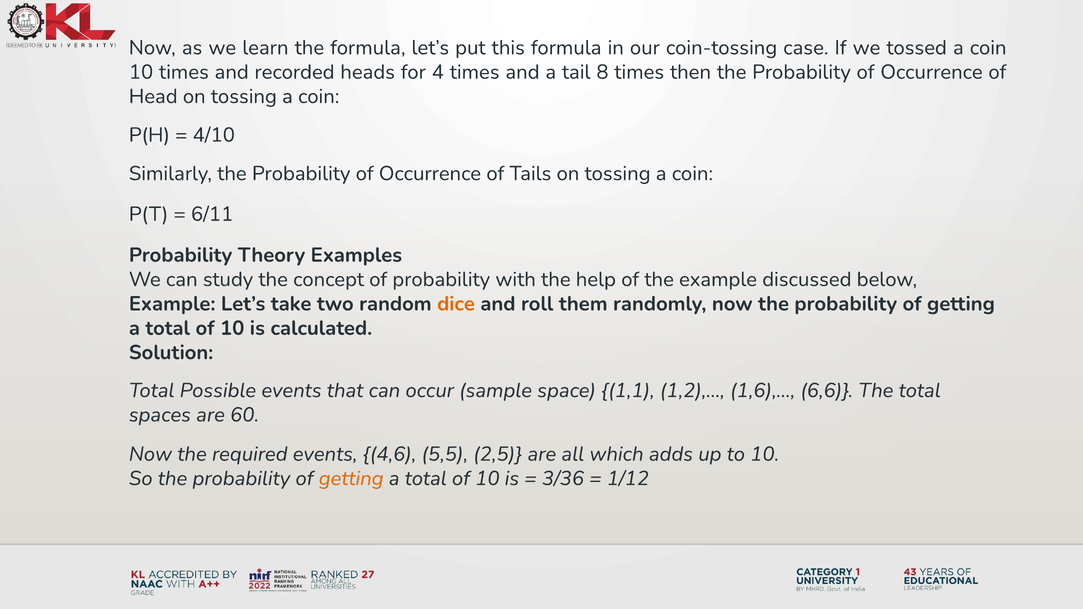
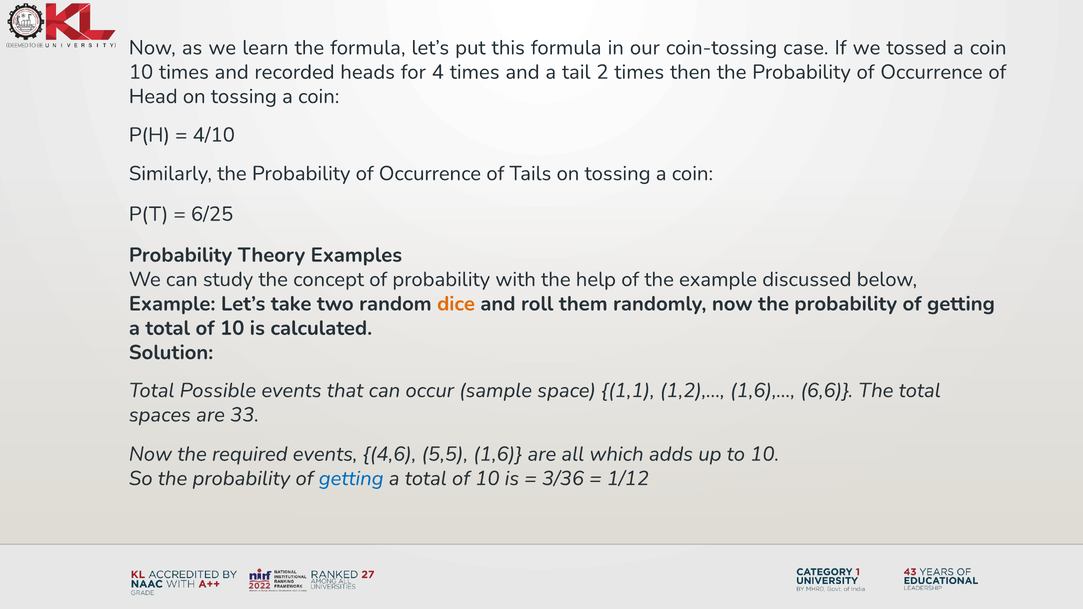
8: 8 -> 2 (602, 72)
6/11: 6/11 -> 6/25 (212, 214)
60: 60 -> 33 (245, 415)
2,5: 2,5 -> 1,6 (498, 454)
getting colour: orange -> blue (351, 479)
